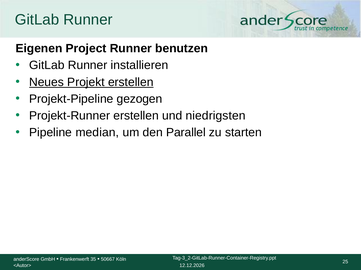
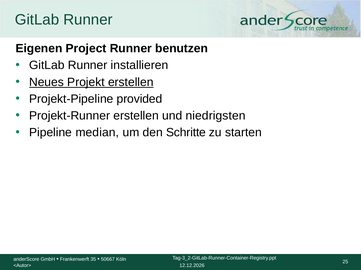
gezogen: gezogen -> provided (139, 99)
Parallel: Parallel -> Schritte (186, 133)
